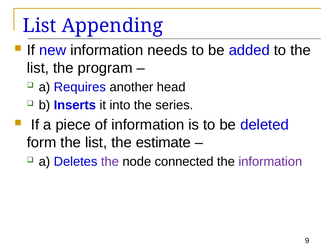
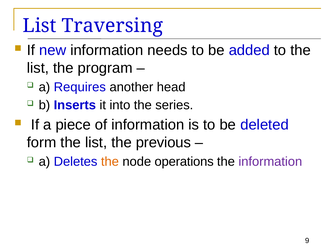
Appending: Appending -> Traversing (112, 26)
estimate: estimate -> previous (163, 143)
the colour: purple -> orange (110, 162)
connected: connected -> operations (184, 162)
